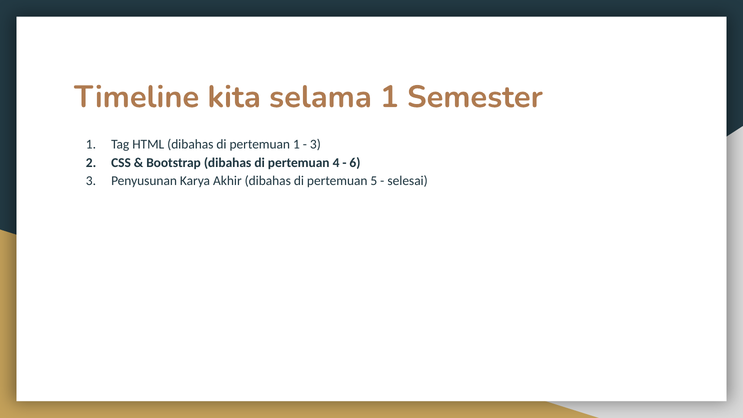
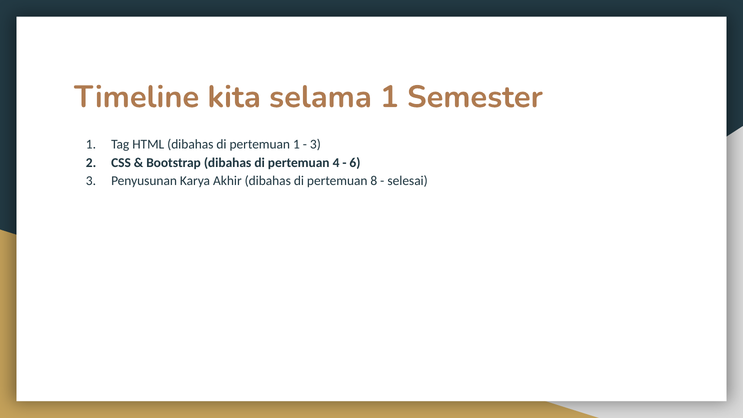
5: 5 -> 8 (374, 181)
